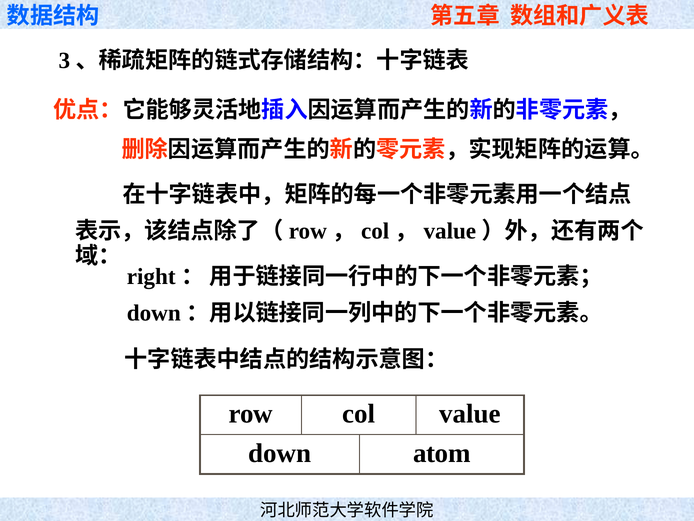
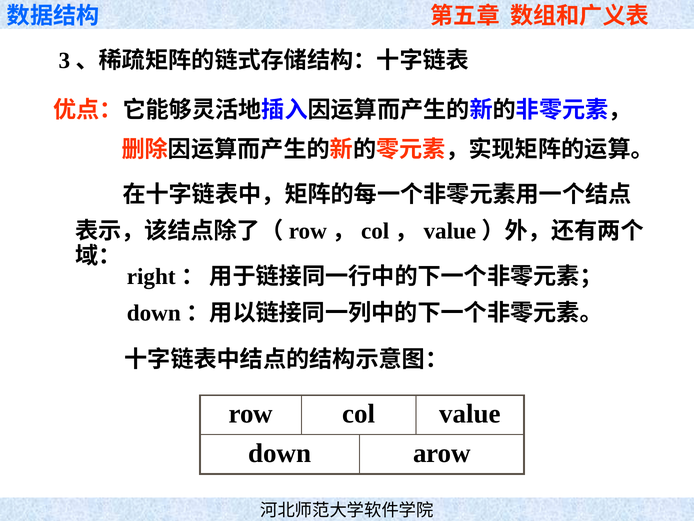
atom: atom -> arow (442, 453)
